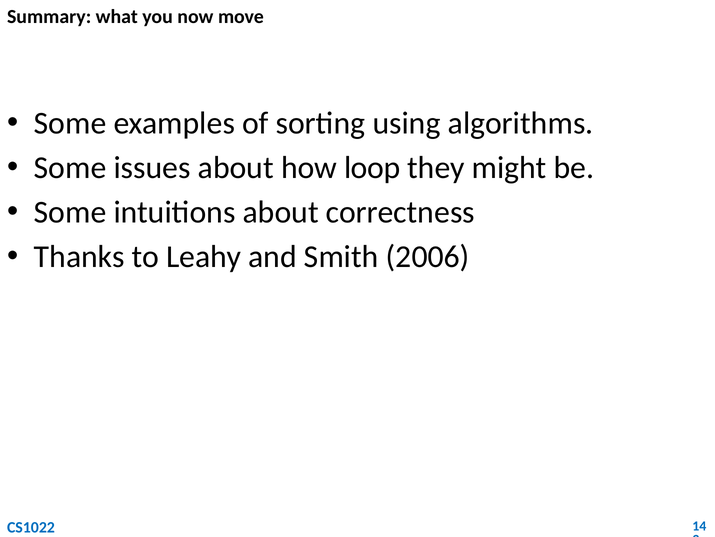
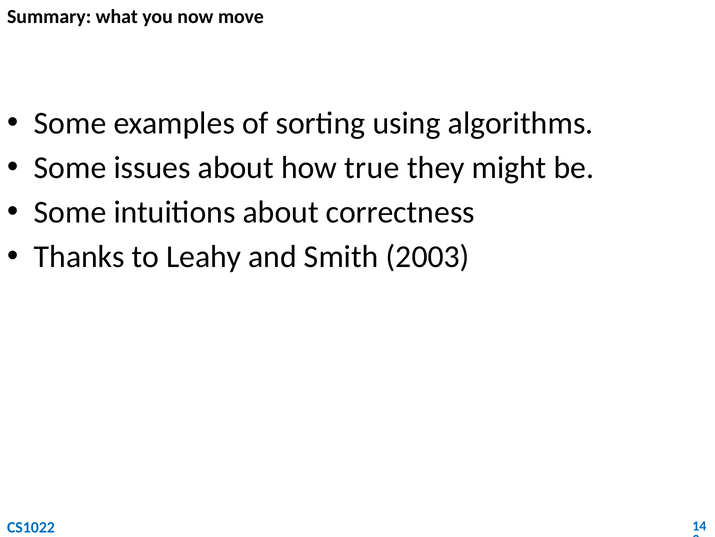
loop: loop -> true (372, 168)
2006: 2006 -> 2003 (428, 257)
